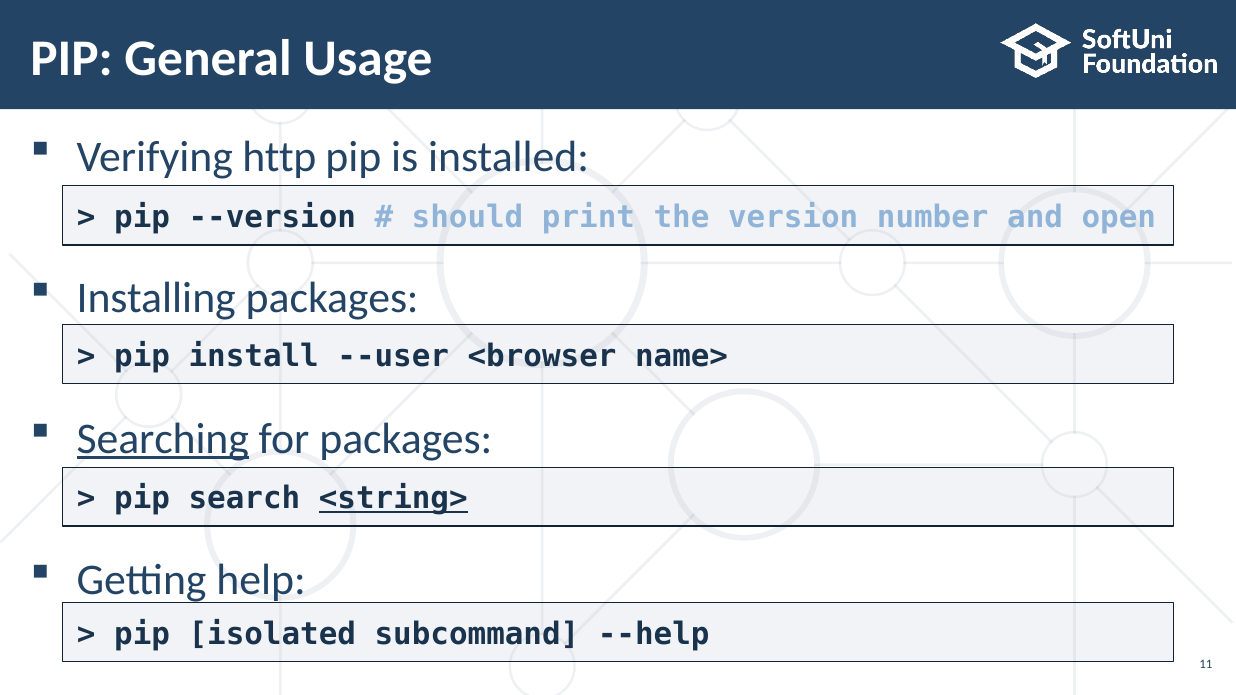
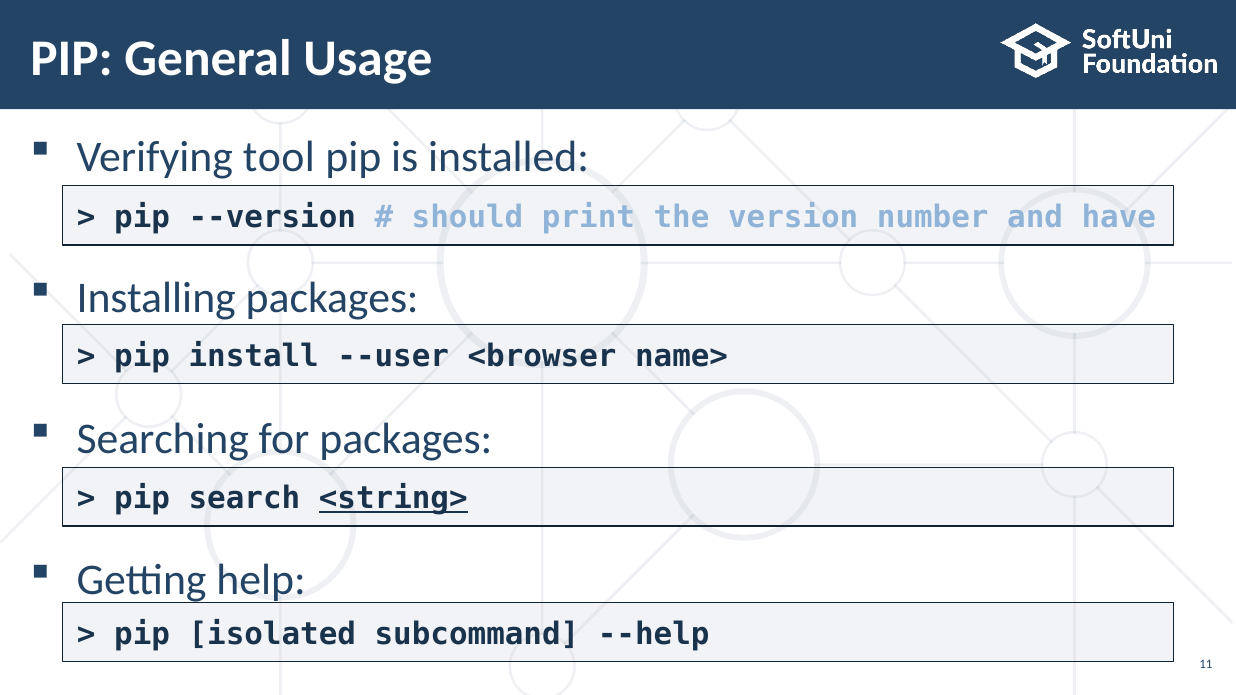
http: http -> tool (279, 157)
open: open -> have (1119, 217)
Searching underline: present -> none (163, 439)
